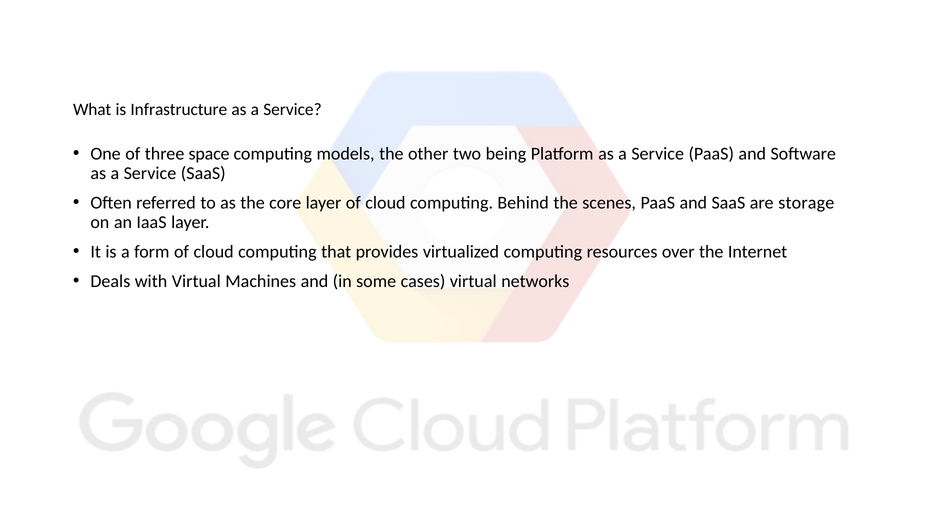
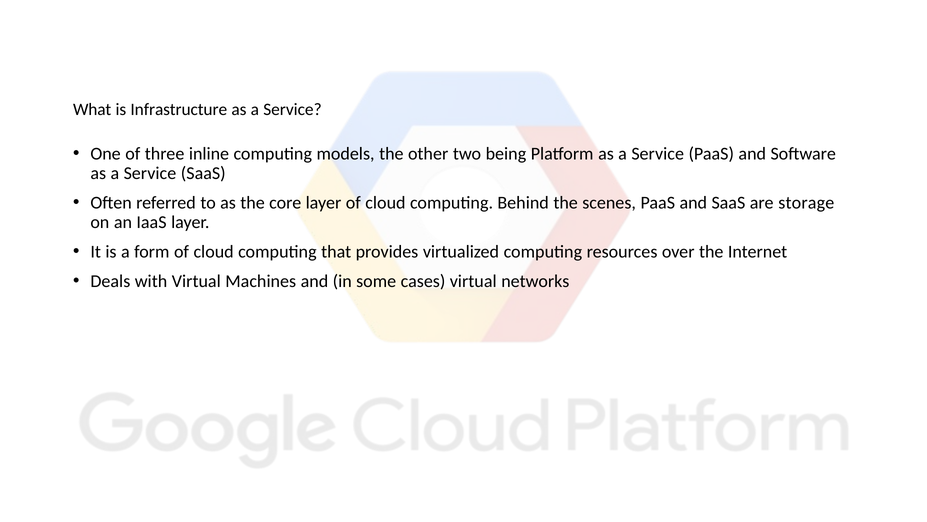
space: space -> inline (209, 153)
